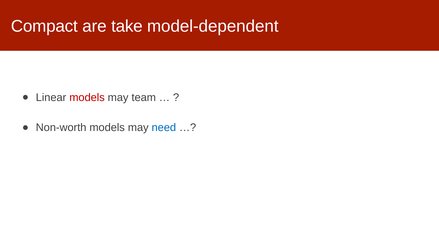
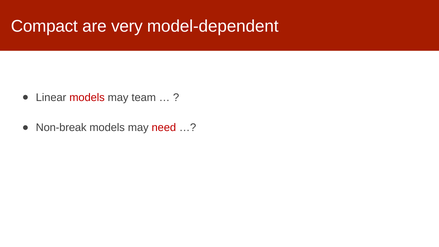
take: take -> very (127, 26)
Non-worth: Non-worth -> Non-break (61, 128)
need colour: blue -> red (164, 128)
